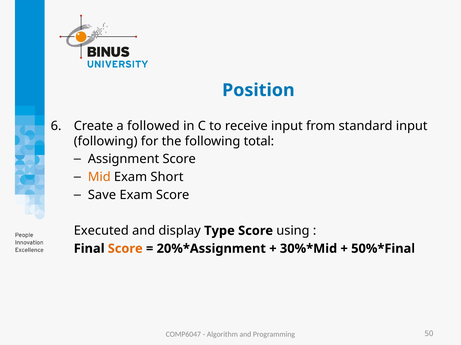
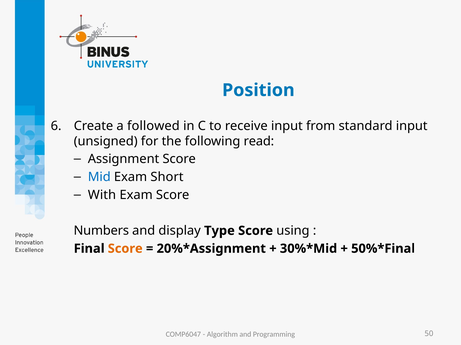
following: following -> unsigned (106, 142)
total: total -> read (259, 142)
Mid colour: orange -> blue (99, 177)
Save: Save -> With (102, 195)
Executed: Executed -> Numbers (101, 231)
